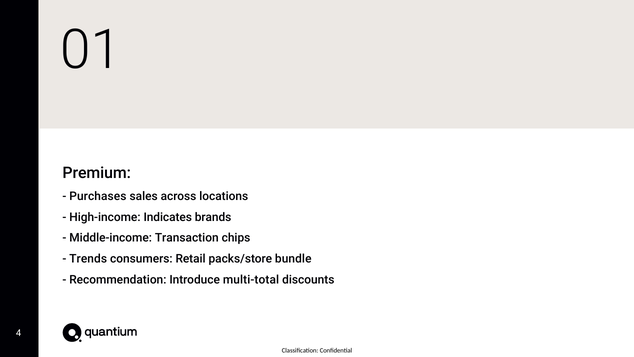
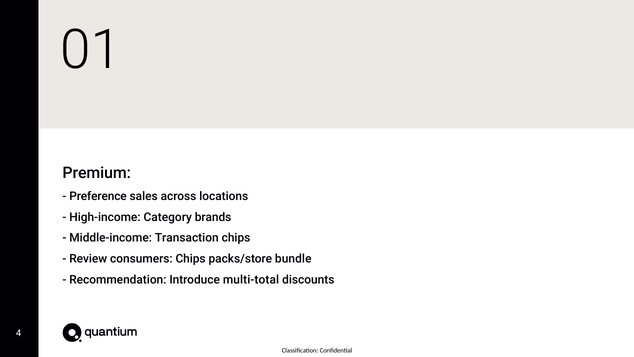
Purchases: Purchases -> Preference (98, 196)
Indicates: Indicates -> Category (168, 217)
Trends: Trends -> Review (88, 259)
consumers Retail: Retail -> Chips (191, 259)
